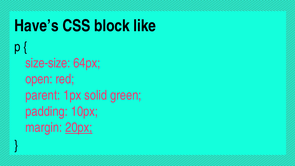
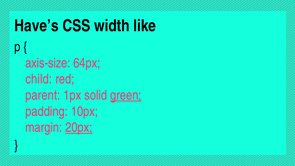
block: block -> width (112, 26)
size-size: size-size -> axis-size (48, 63)
open: open -> child (39, 79)
green underline: none -> present (126, 95)
